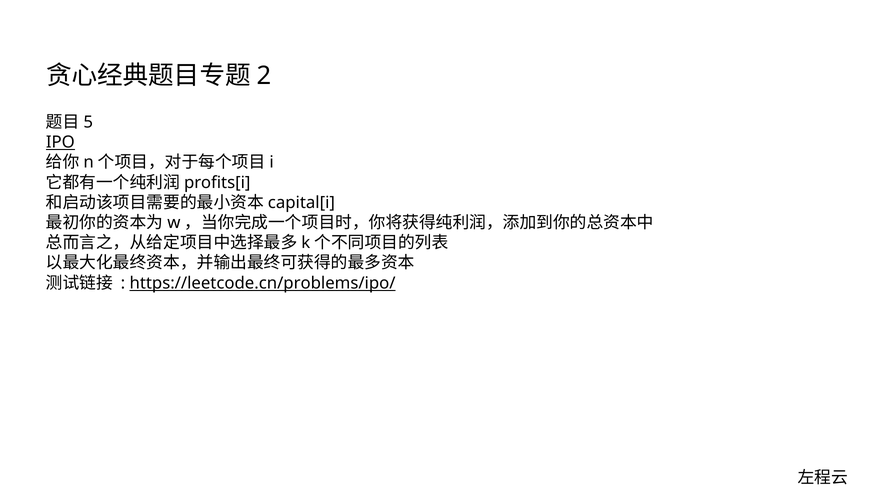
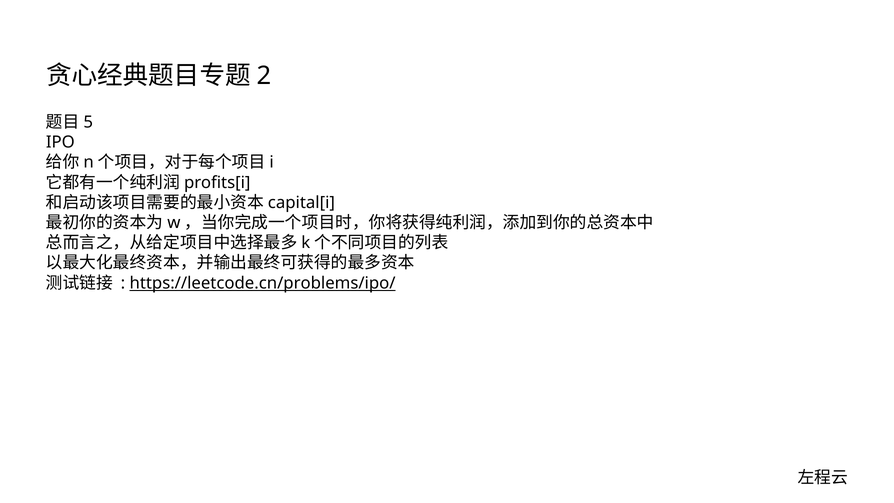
IPO underline: present -> none (60, 142)
